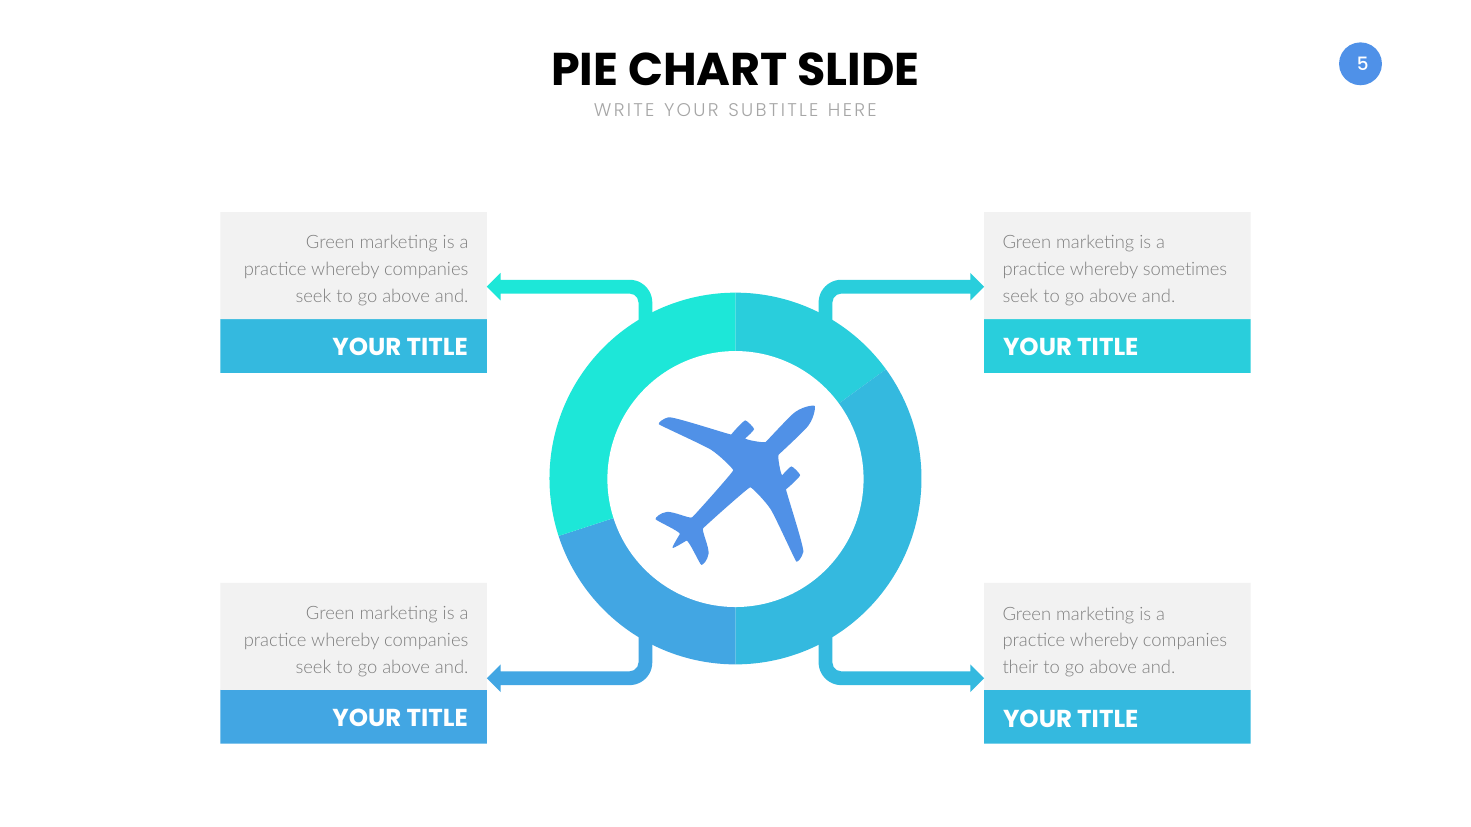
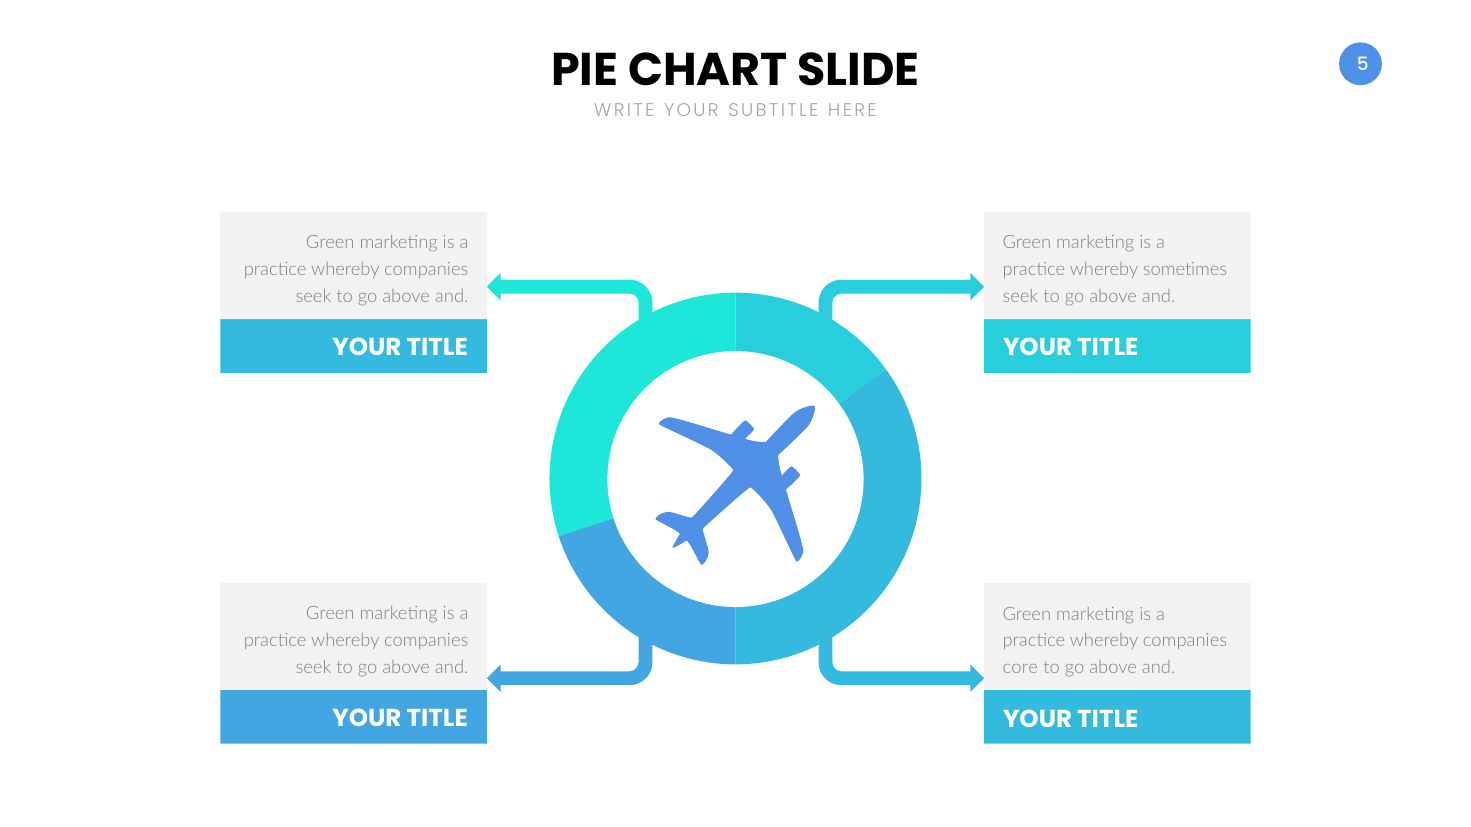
their: their -> core (1020, 668)
